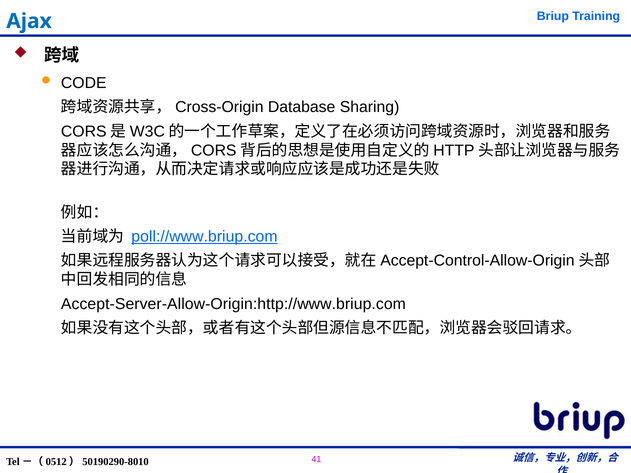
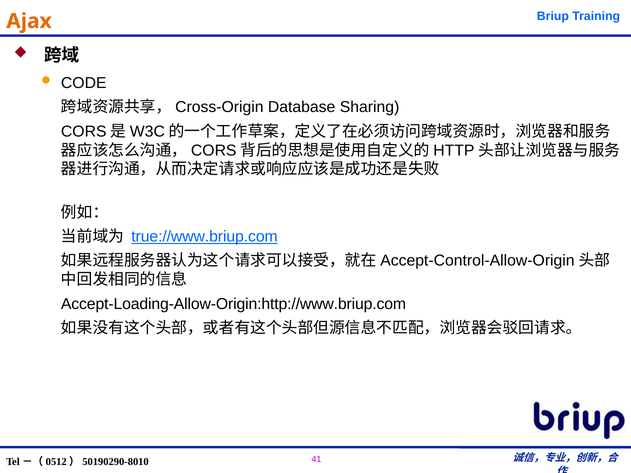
Ajax colour: blue -> orange (29, 21)
poll://www.briup.com: poll://www.briup.com -> true://www.briup.com (205, 237)
Accept-Server-Allow-Origin:http://www.briup.com: Accept-Server-Allow-Origin:http://www.briup.com -> Accept-Loading-Allow-Origin:http://www.briup.com (234, 304)
